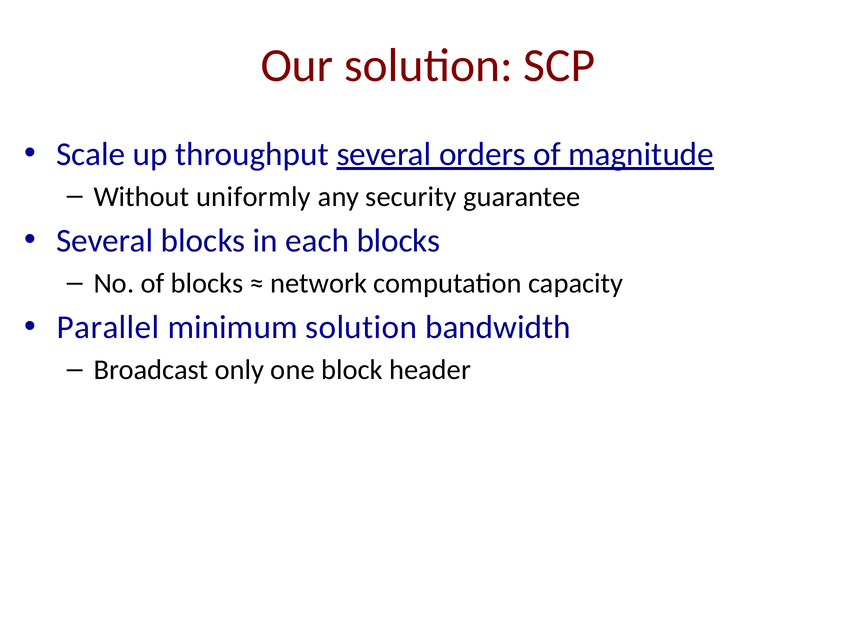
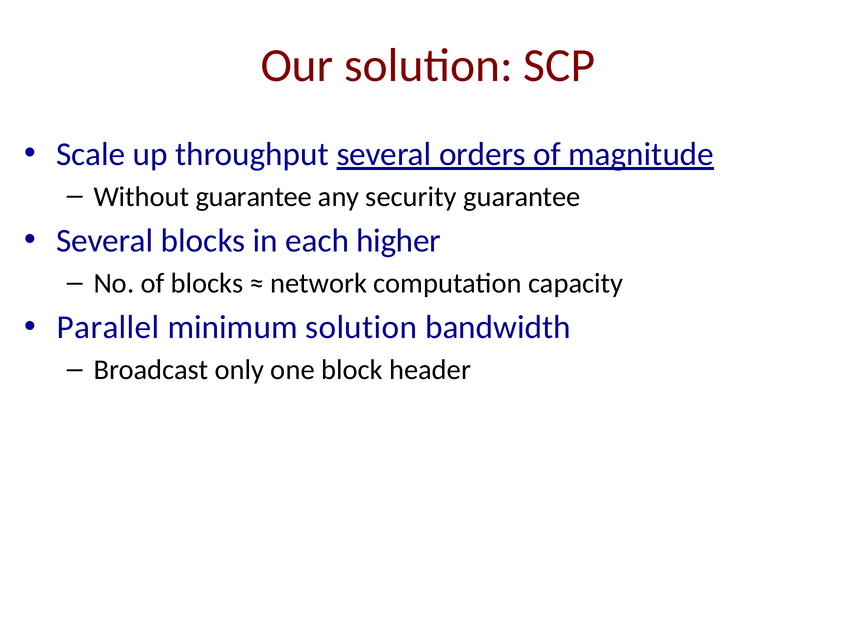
Without uniformly: uniformly -> guarantee (254, 197)
each blocks: blocks -> higher (398, 241)
